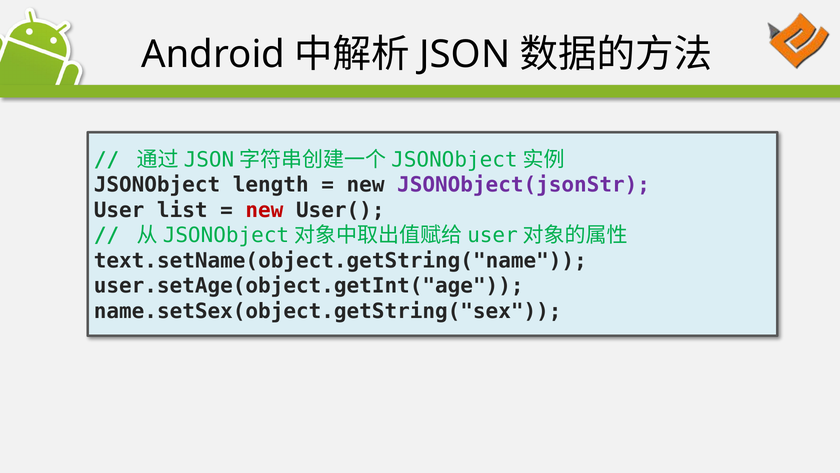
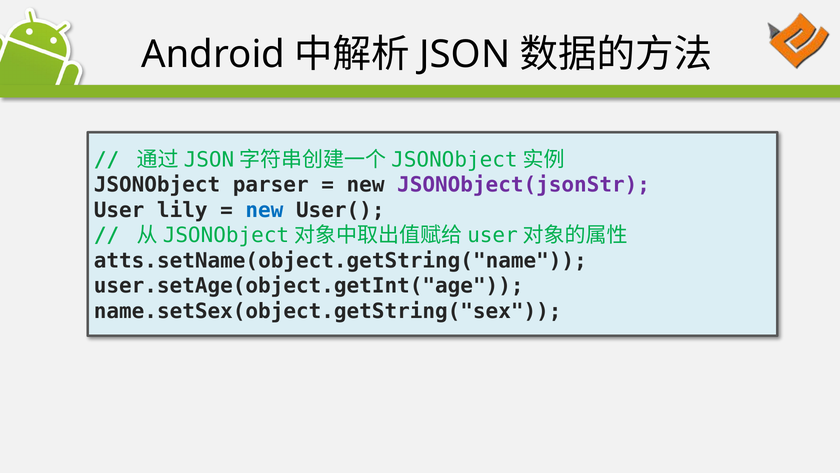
length: length -> parser (271, 185)
list: list -> lily (182, 210)
new colour: red -> blue (264, 210)
text.setName(object.getString("name: text.setName(object.getString("name -> atts.setName(object.getString("name (340, 260)
